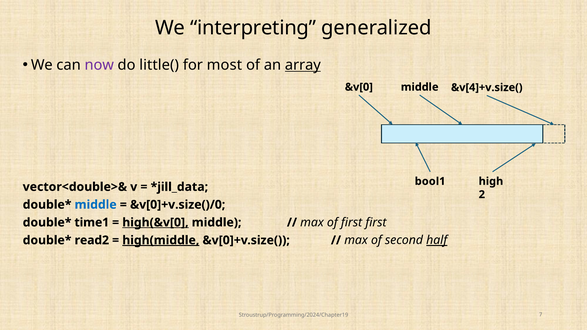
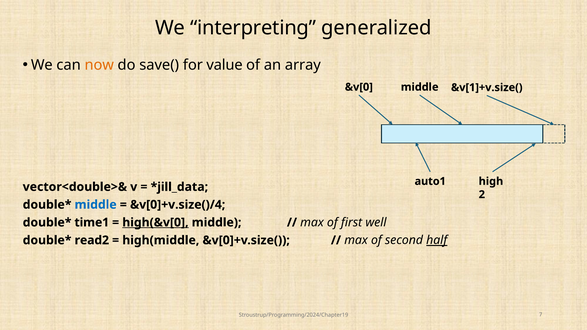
now colour: purple -> orange (99, 65)
little(: little( -> save( (159, 65)
most: most -> value (225, 65)
array underline: present -> none (303, 65)
&v[4]+v.size(: &v[4]+v.size( -> &v[1]+v.size( (487, 88)
bool1: bool1 -> auto1 (430, 181)
&v[0]+v.size()/0: &v[0]+v.size()/0 -> &v[0]+v.size()/4 (178, 205)
first first: first -> well (376, 223)
high(middle underline: present -> none (161, 240)
